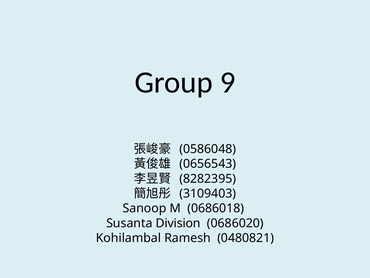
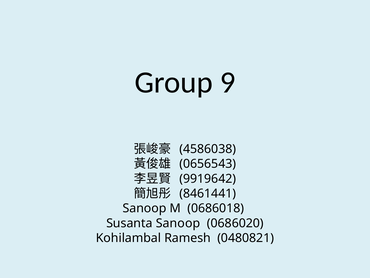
0586048: 0586048 -> 4586038 (208, 149)
8282395: 8282395 -> 9919642 (208, 178)
3109403: 3109403 -> 8461441 (208, 193)
Susanta Division: Division -> Sanoop (178, 223)
